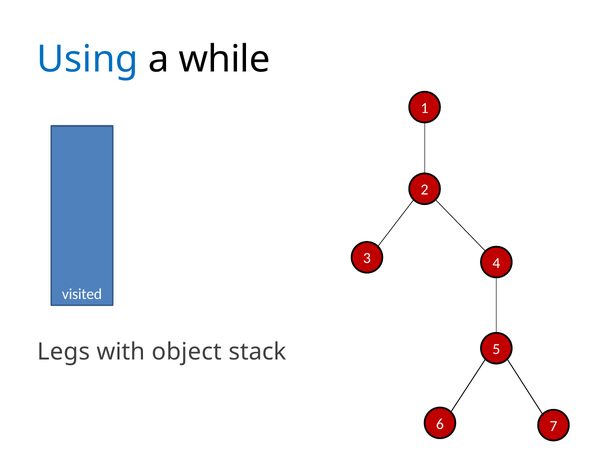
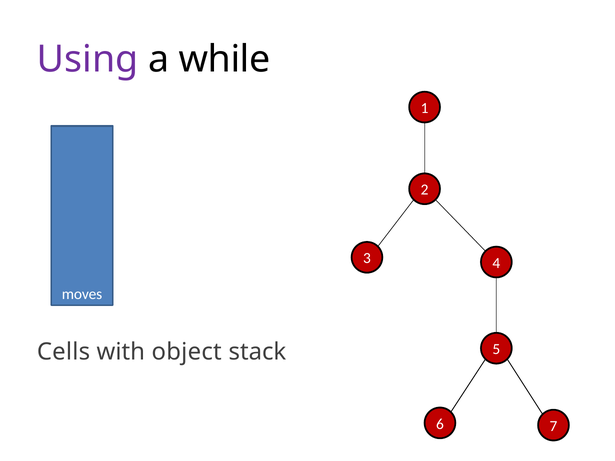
Using colour: blue -> purple (88, 60)
visited: visited -> moves (82, 294)
Legs: Legs -> Cells (64, 352)
